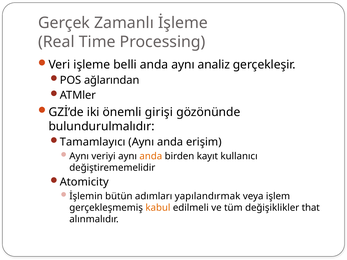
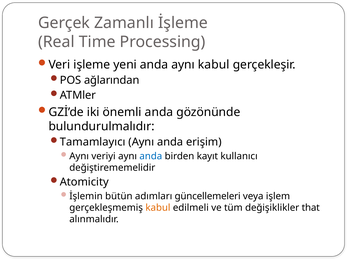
belli: belli -> yeni (125, 65)
aynı analiz: analiz -> kabul (214, 65)
önemli girişi: girişi -> anda (159, 112)
anda colour: orange -> blue (151, 156)
yapılandırmak: yapılandırmak -> güncellemeleri (208, 196)
